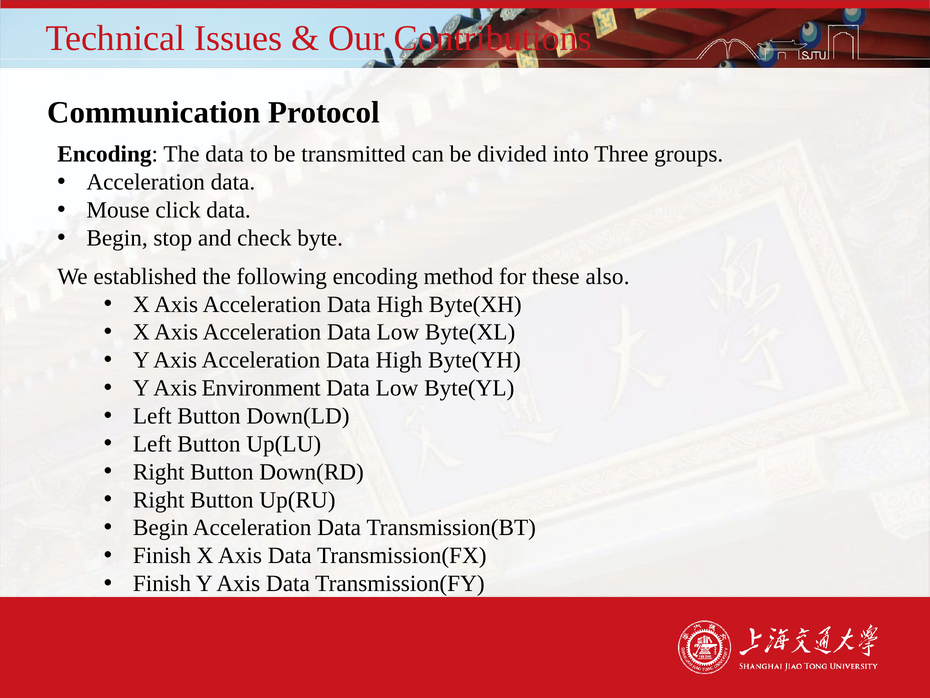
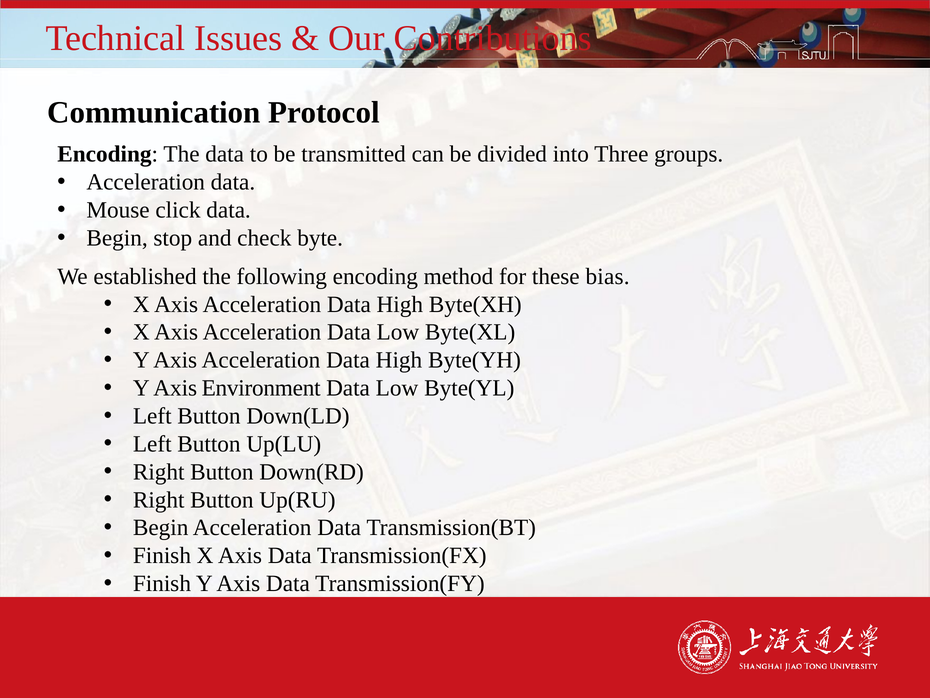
also: also -> bias (608, 276)
